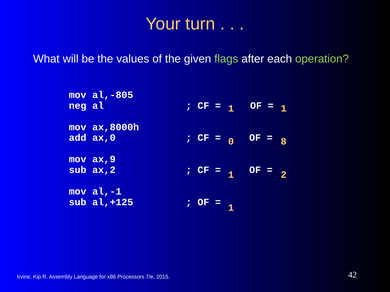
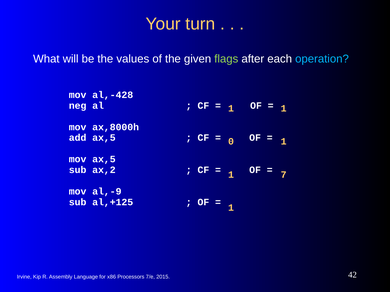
operation colour: light green -> light blue (322, 59)
al,-805: al,-805 -> al,-428 (113, 95)
add ax,0: ax,0 -> ax,5 (104, 138)
0 8: 8 -> 1 (284, 142)
mov ax,9: ax,9 -> ax,5 (104, 159)
2: 2 -> 7 (284, 175)
al,-1: al,-1 -> al,-9 (107, 192)
